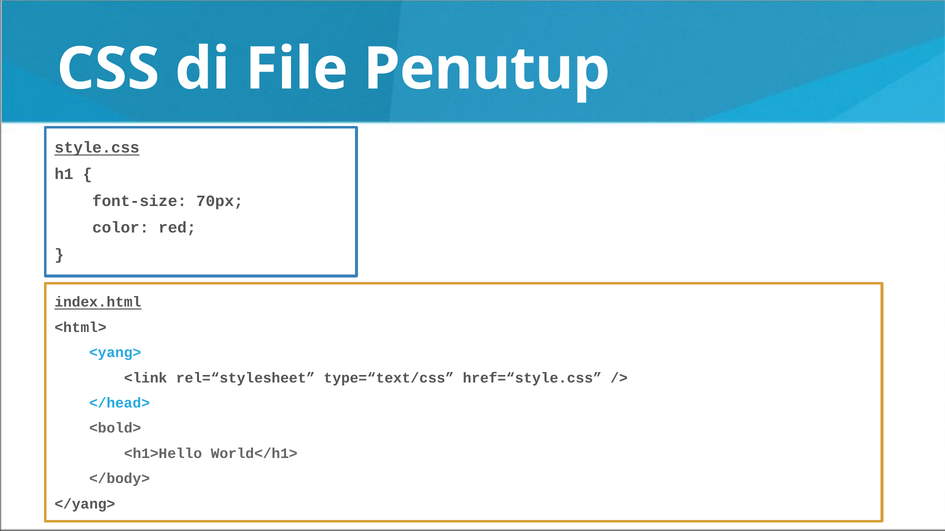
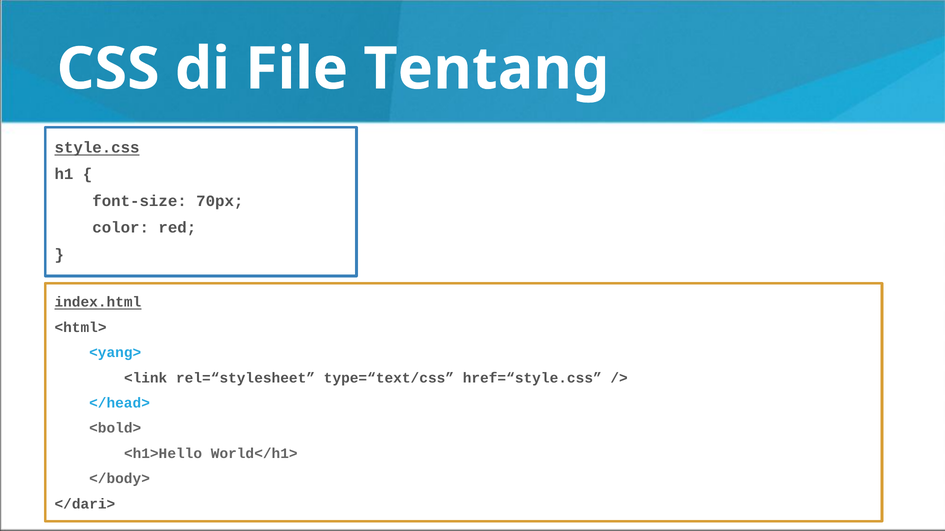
Penutup: Penutup -> Tentang (486, 69)
</yang>: </yang> -> </dari> (85, 504)
